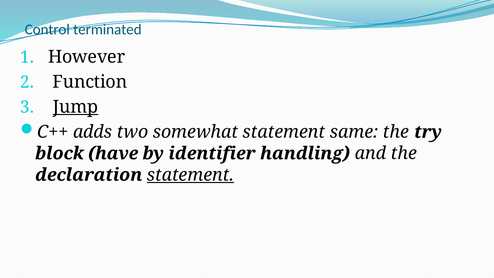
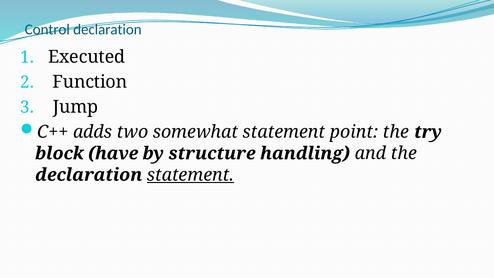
Control terminated: terminated -> declaration (107, 29)
However: However -> Executed (87, 57)
Jump underline: present -> none (75, 107)
same: same -> point (354, 132)
identifier: identifier -> structure (212, 153)
